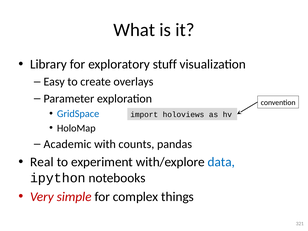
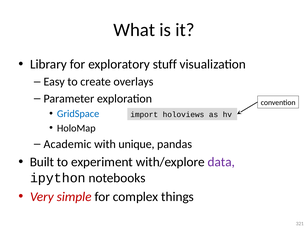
counts: counts -> unique (136, 144)
Real: Real -> Built (42, 162)
data colour: blue -> purple (221, 162)
